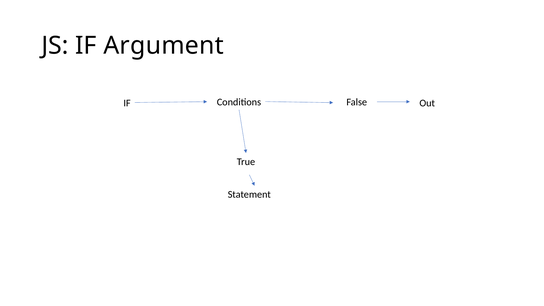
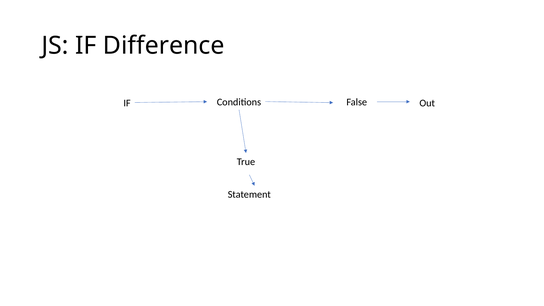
Argument: Argument -> Difference (164, 46)
